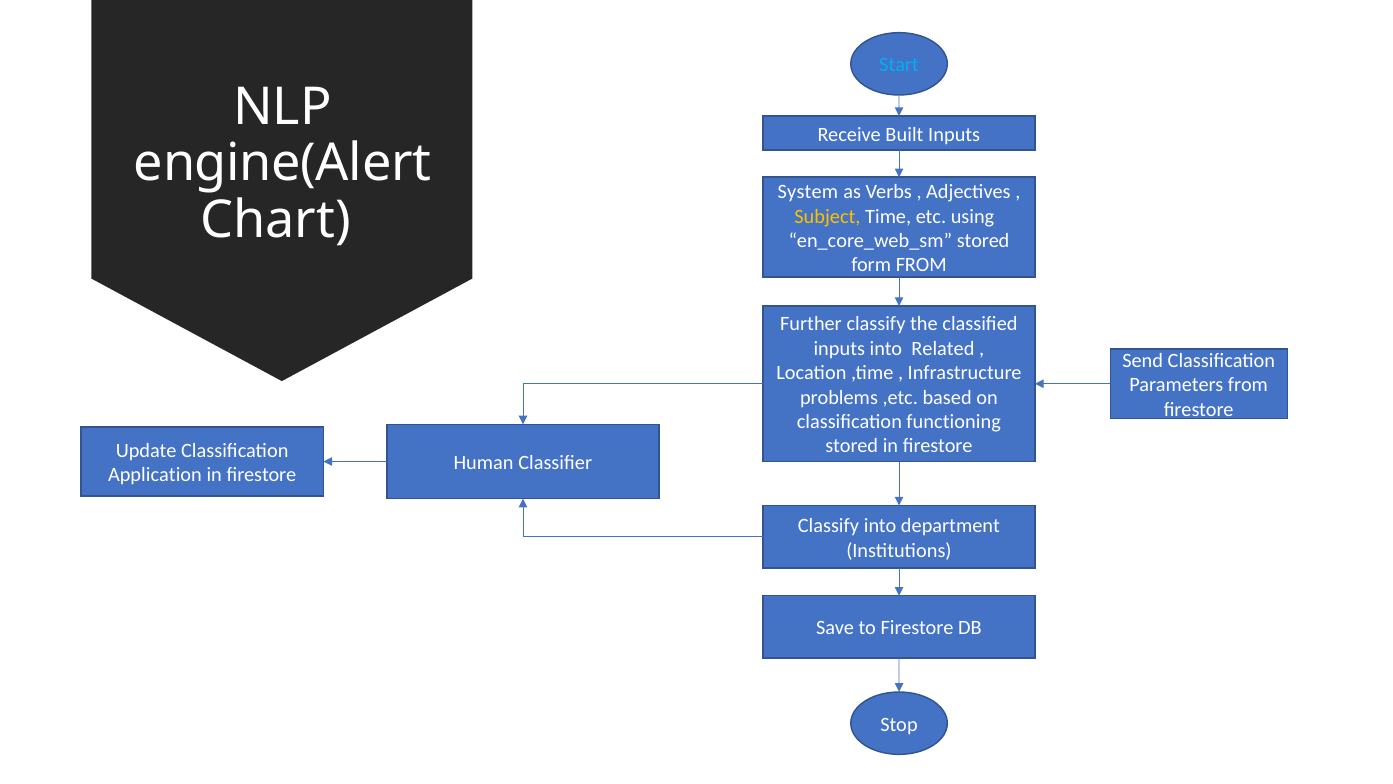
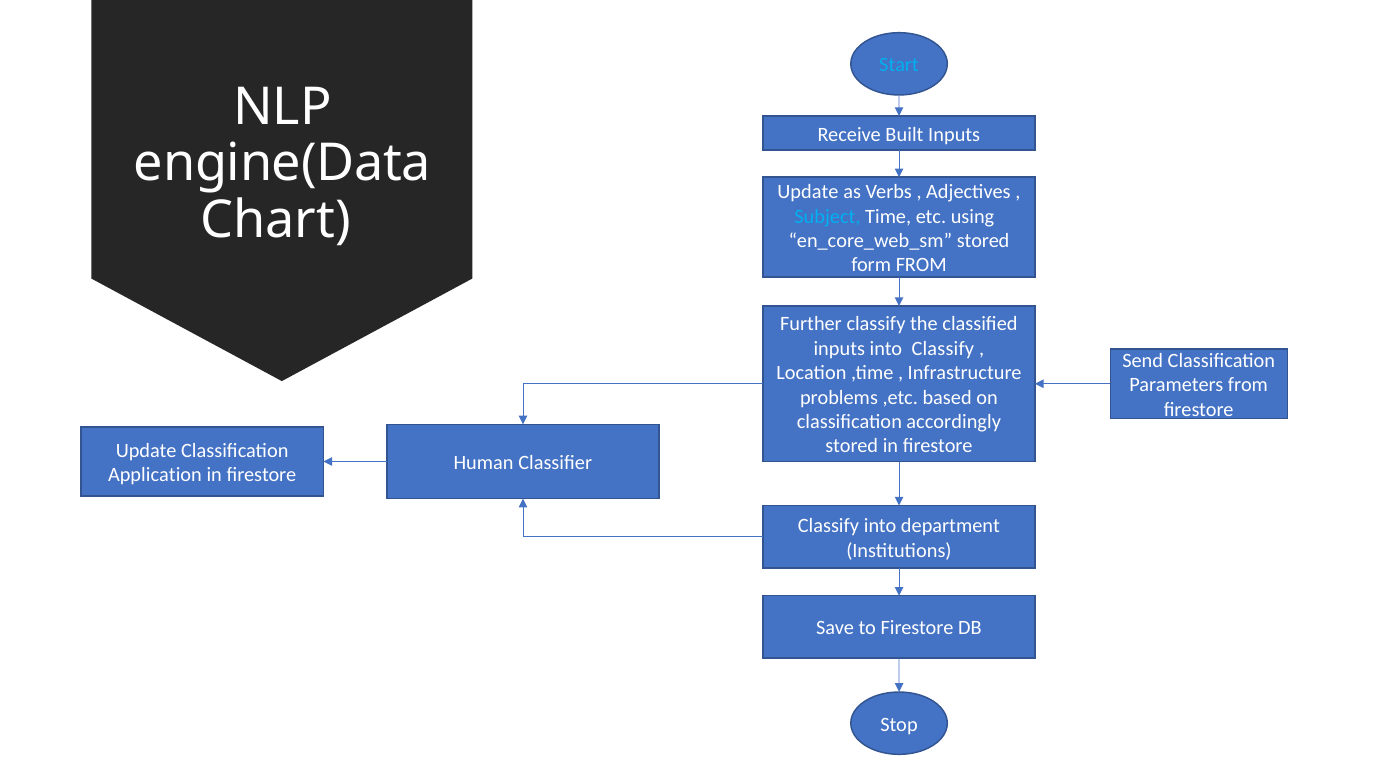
engine(Alert: engine(Alert -> engine(Data (283, 163)
System: System -> Update (808, 192)
Subject colour: yellow -> light blue (827, 216)
into Related: Related -> Classify (943, 348)
functioning: functioning -> accordingly (954, 422)
